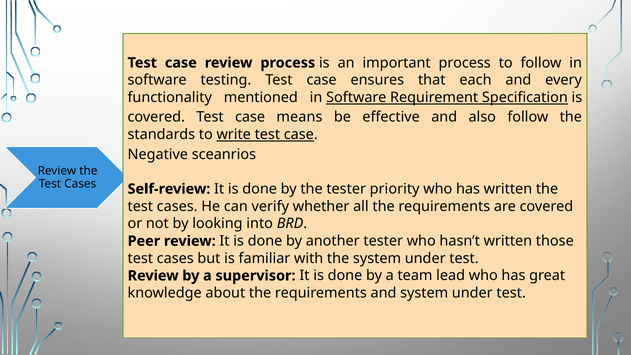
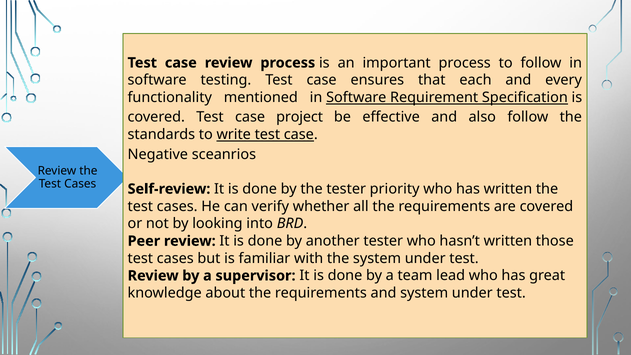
means: means -> project (300, 117)
